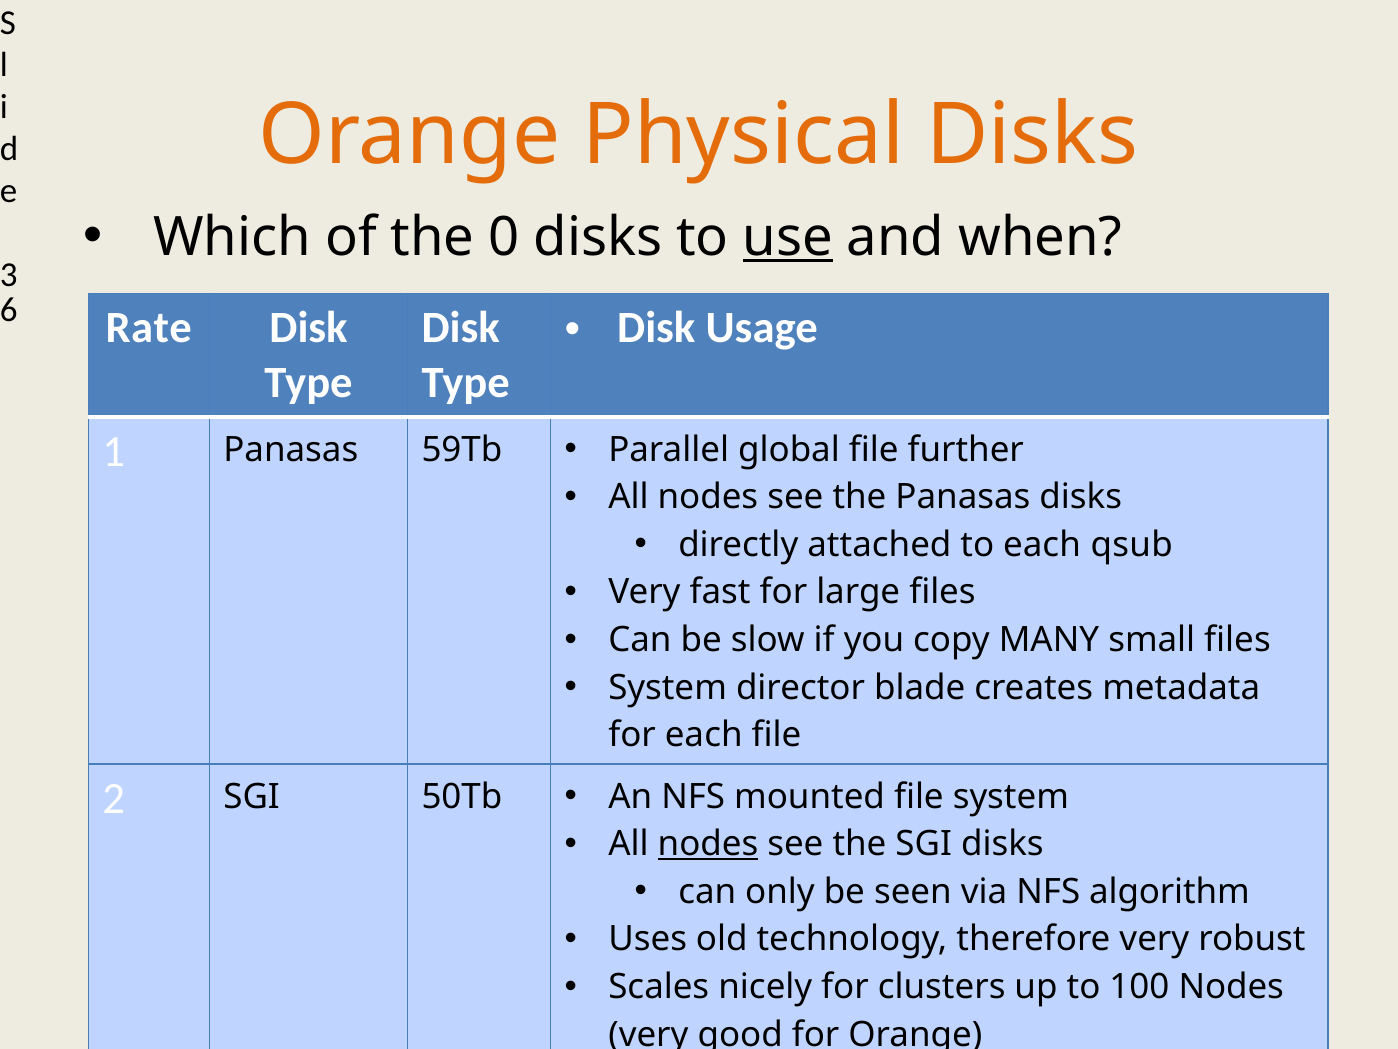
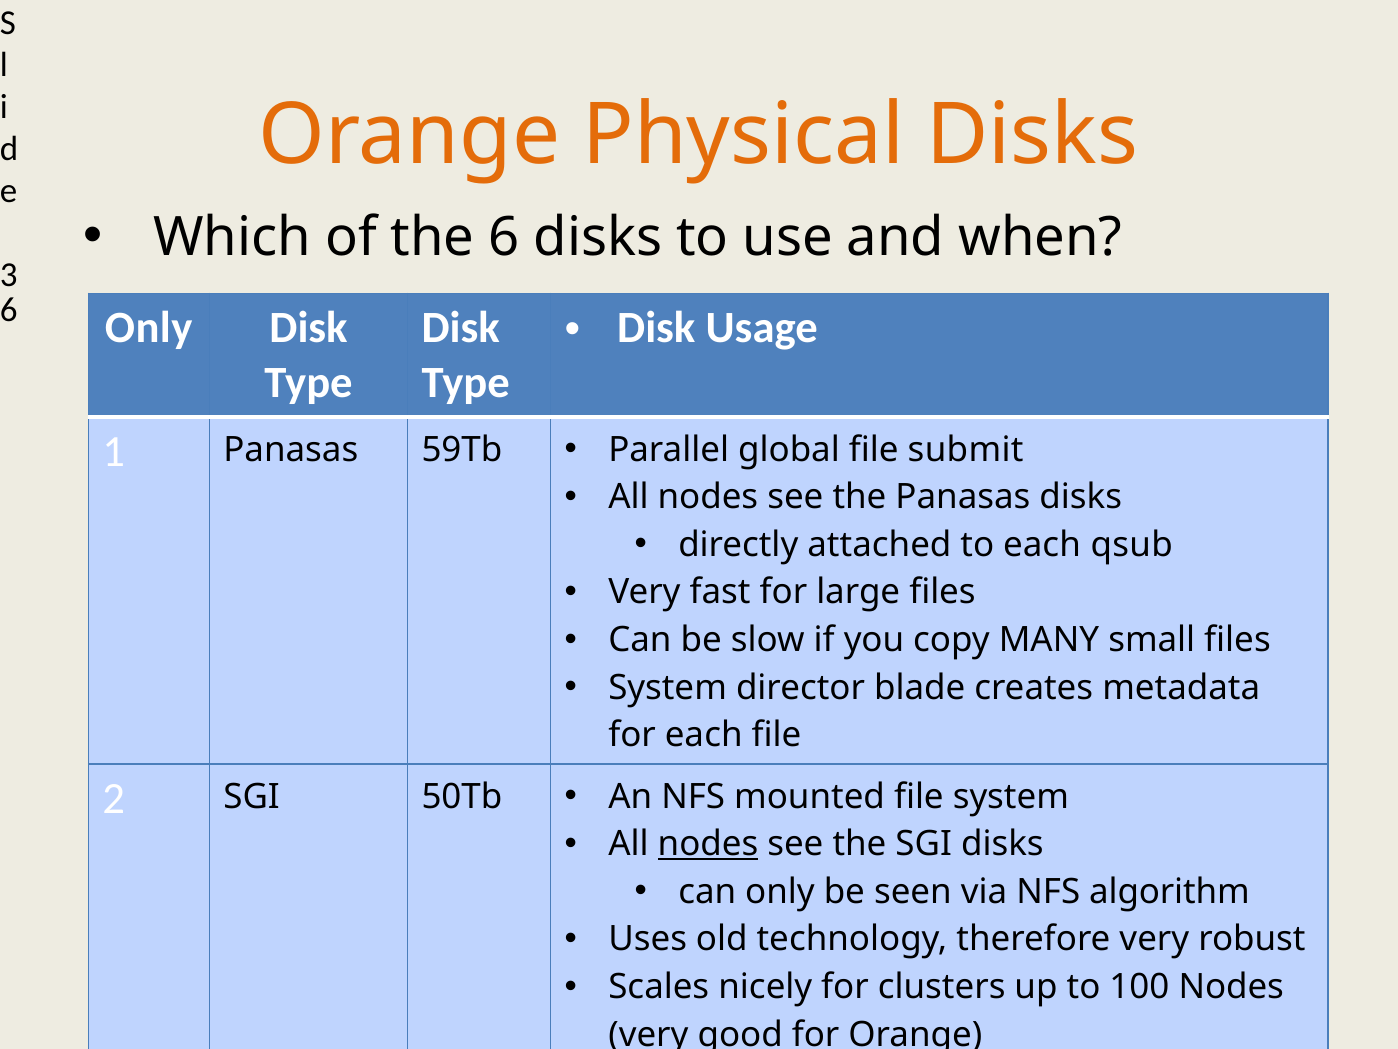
the 0: 0 -> 6 (504, 237)
use underline: present -> none (788, 237)
Rate: Rate -> Only (149, 328)
further: further -> submit (966, 449)
